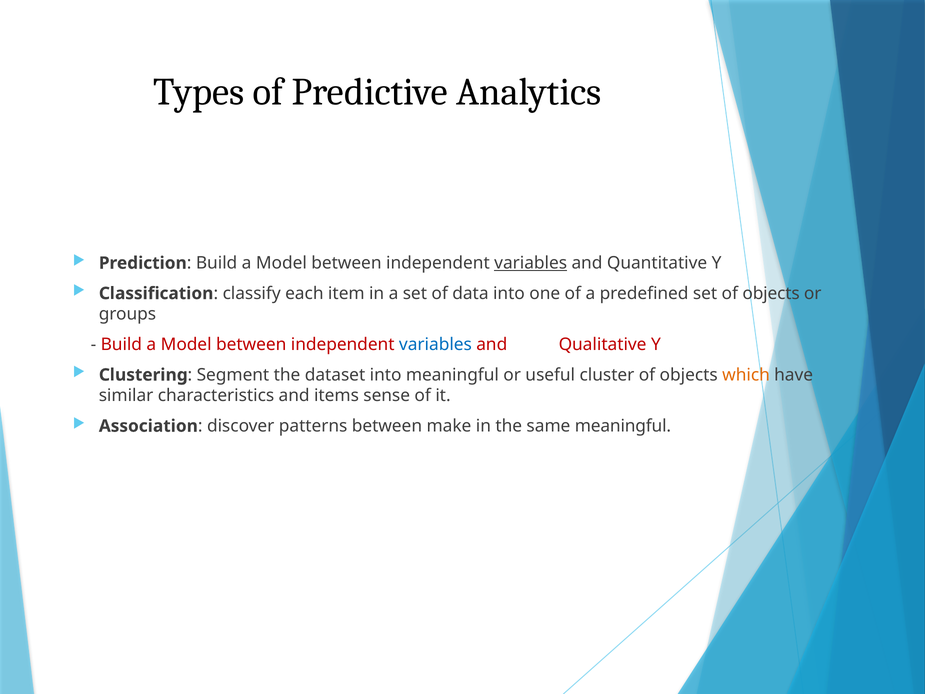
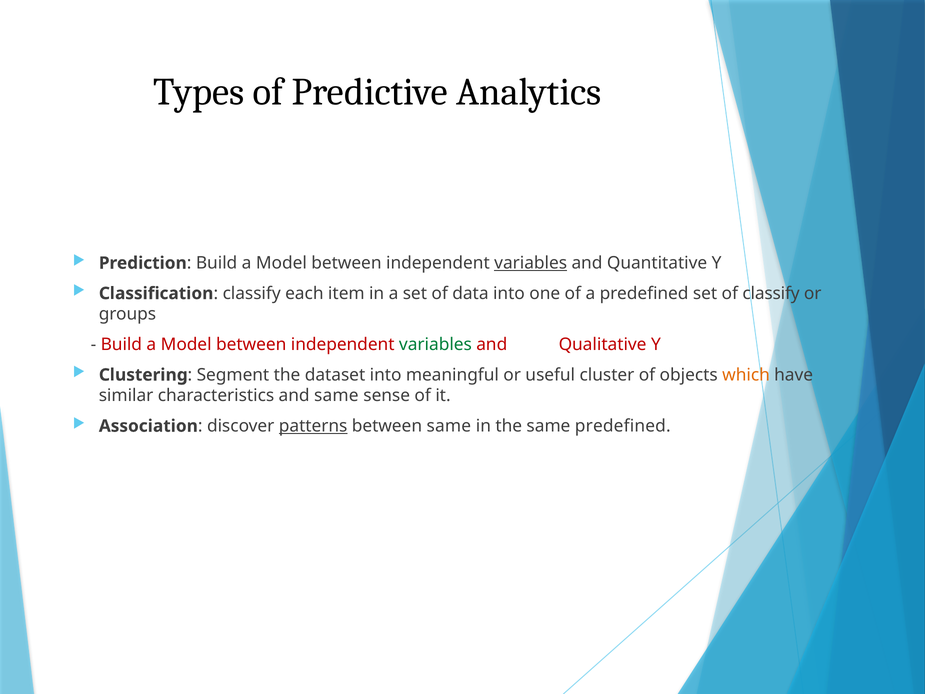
set of objects: objects -> classify (771, 293)
variables colour: blue -> green (435, 344)
and items: items -> same (336, 396)
patterns underline: none -> present (313, 426)
between make: make -> same (449, 426)
same meaningful: meaningful -> predefined (623, 426)
